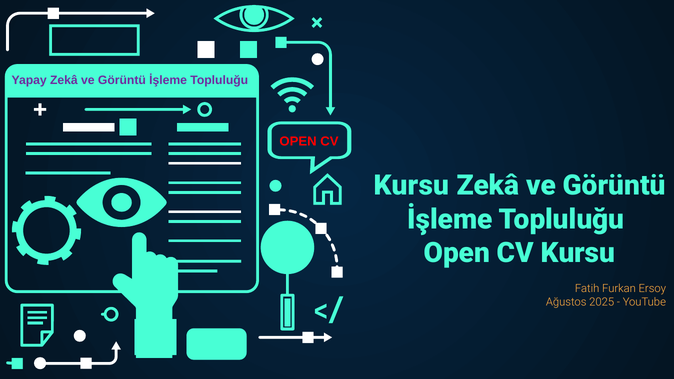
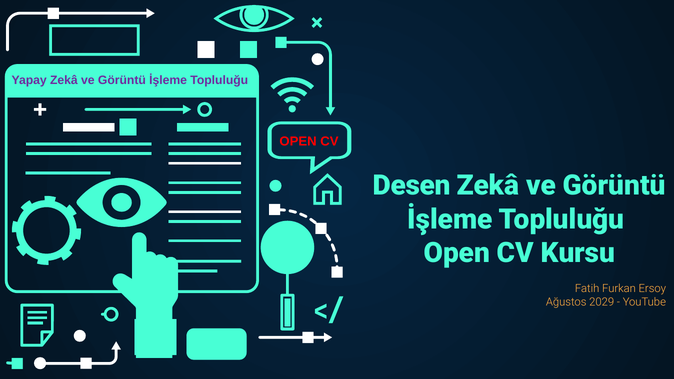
Kursu: Kursu -> Desen (412, 186)
2025: 2025 -> 2029 (602, 302)
